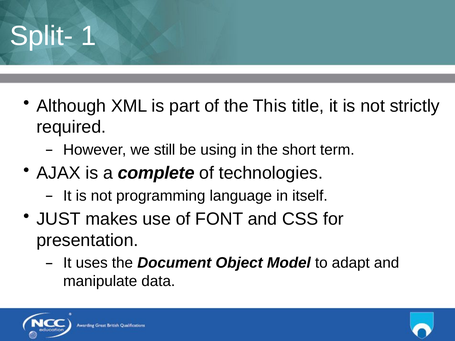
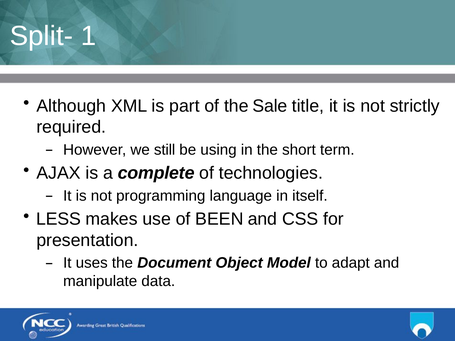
This: This -> Sale (270, 106)
JUST: JUST -> LESS (59, 219)
FONT: FONT -> BEEN (219, 219)
